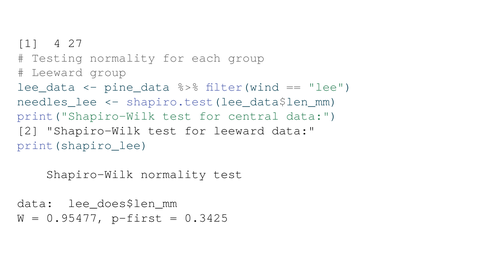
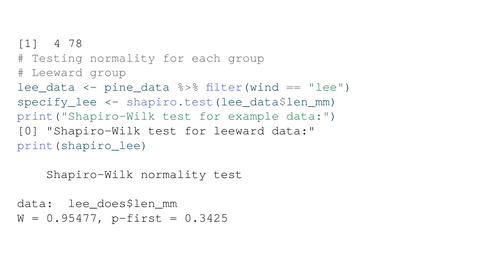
27: 27 -> 78 (75, 43)
needles_lee: needles_lee -> specify_lee (57, 101)
central: central -> example (253, 116)
2: 2 -> 0 (28, 130)
